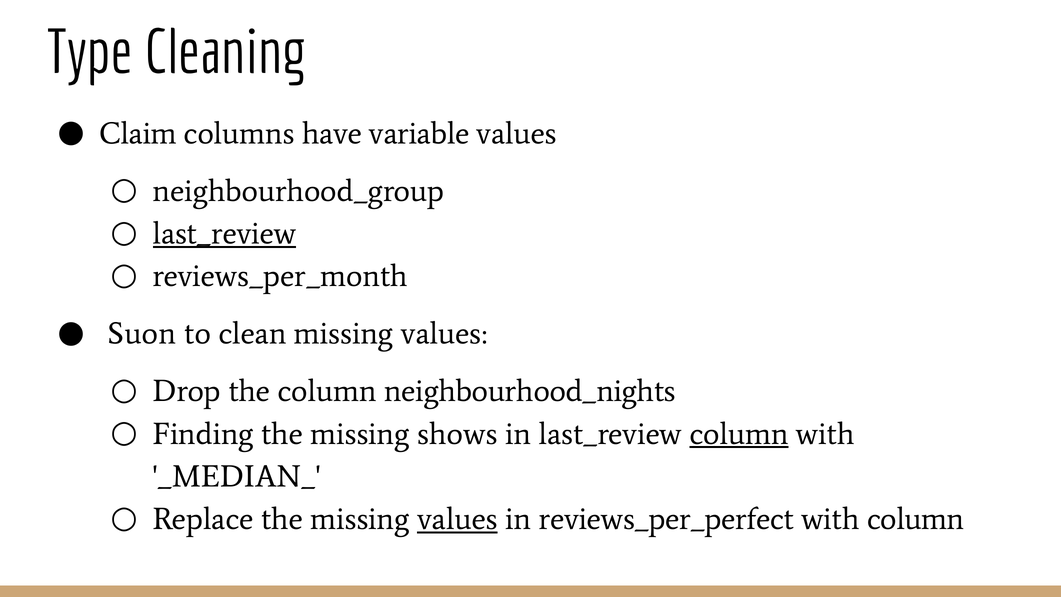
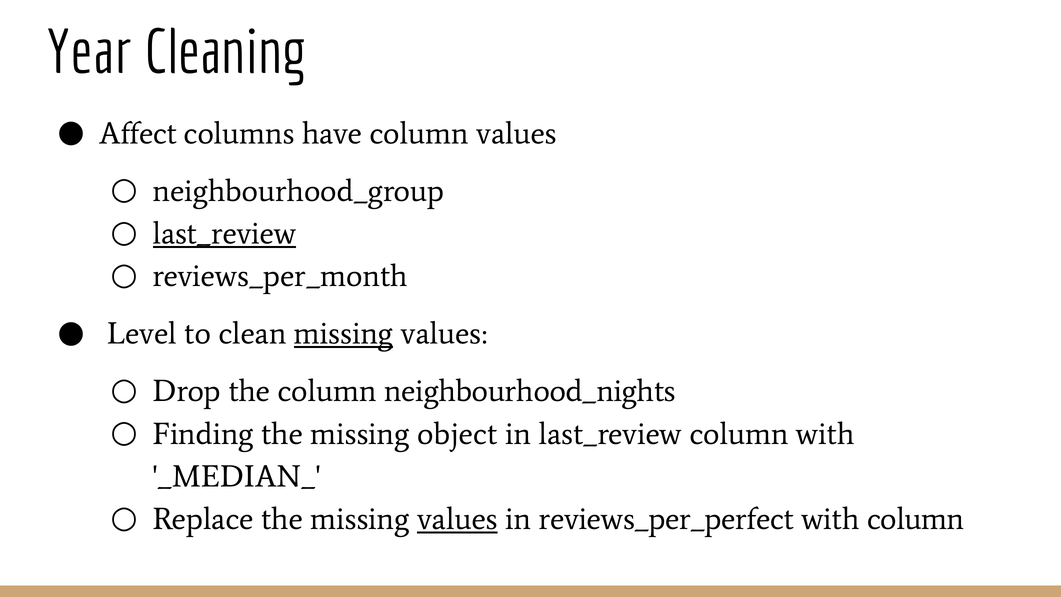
Type: Type -> Year (89, 53)
Claim: Claim -> Affect (138, 133)
have variable: variable -> column (419, 133)
Suon: Suon -> Level (142, 334)
missing underline: none -> present (344, 334)
shows: shows -> object (457, 434)
column underline: present -> none (739, 434)
